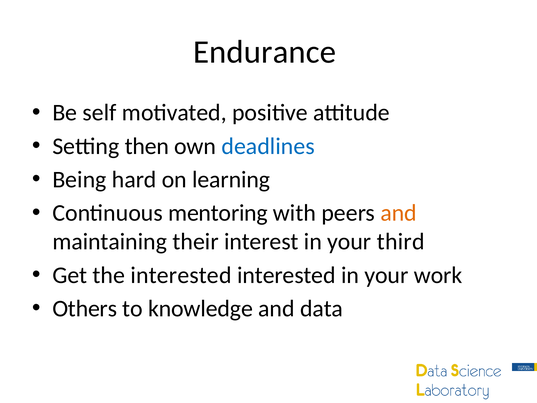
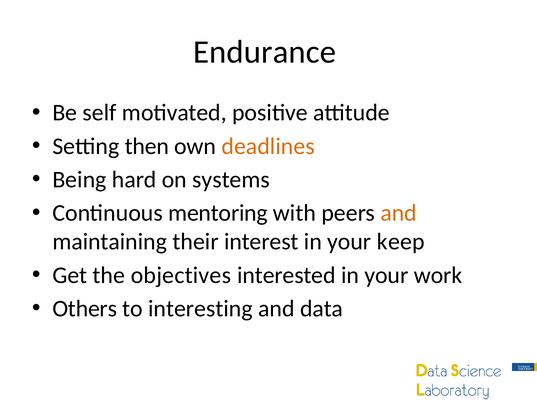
deadlines colour: blue -> orange (268, 146)
learning: learning -> systems (231, 180)
third: third -> keep (401, 242)
the interested: interested -> objectives (181, 275)
knowledge: knowledge -> interesting (200, 308)
